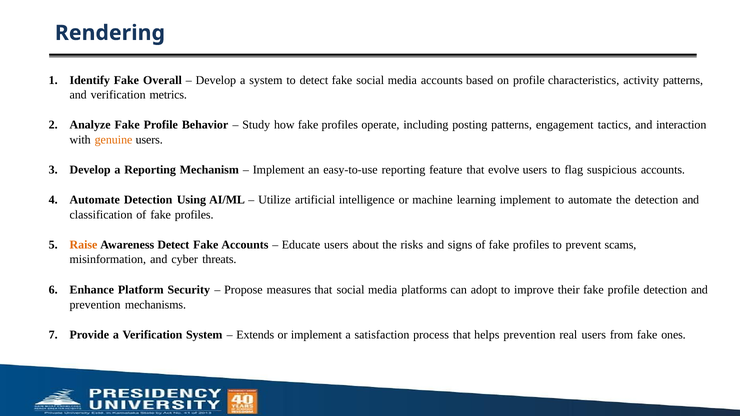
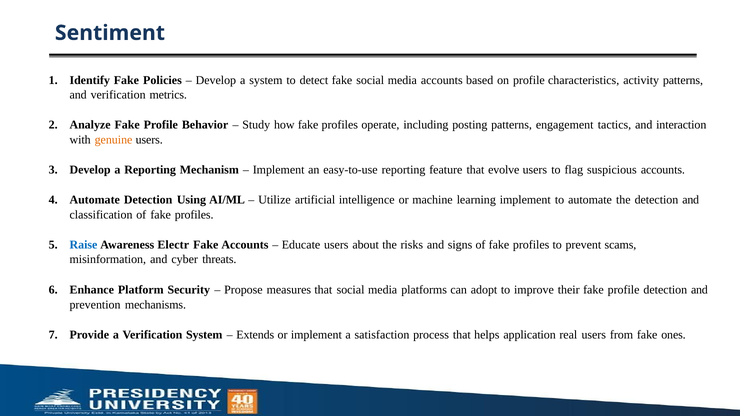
Rendering: Rendering -> Sentiment (110, 33)
Overall: Overall -> Policies (162, 80)
Raise colour: orange -> blue (83, 245)
Awareness Detect: Detect -> Electr (173, 245)
helps prevention: prevention -> application (530, 335)
